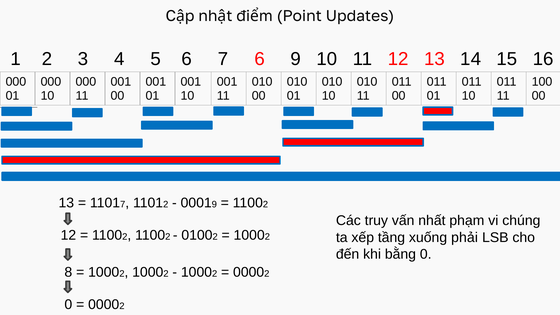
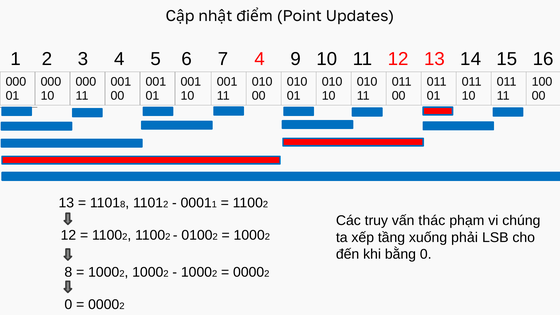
7 6: 6 -> 4 (260, 59)
7: 7 -> 8 (123, 204)
9: 9 -> 1 (214, 204)
nhất: nhất -> thác (432, 221)
